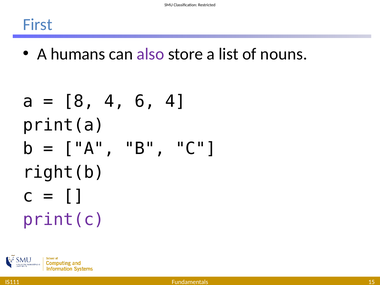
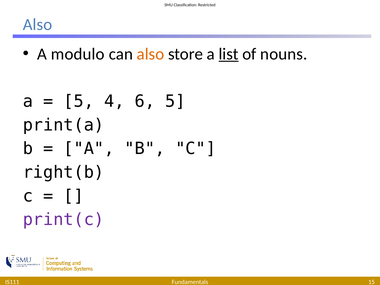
First: First -> Also (38, 25)
humans: humans -> modulo (78, 54)
also colour: purple -> orange (150, 54)
list underline: none -> present (229, 54)
8: 8 -> 5 (79, 101)
6 4: 4 -> 5 (175, 101)
